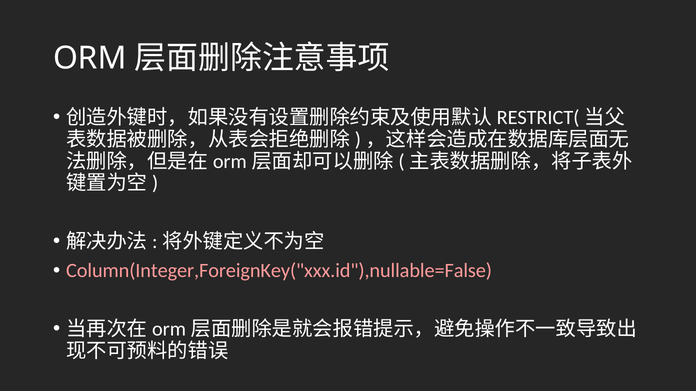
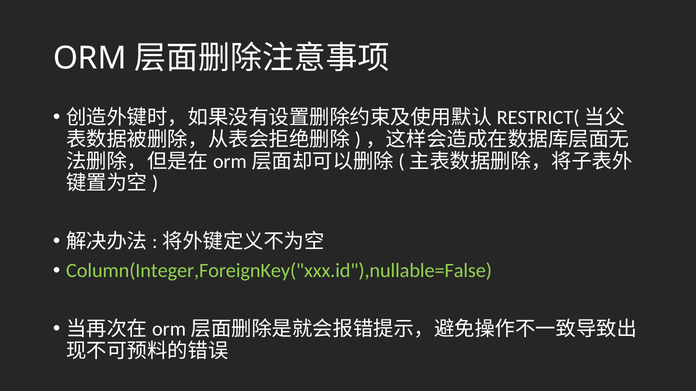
Column(Integer,ForeignKey("xxx.id"),nullable=False colour: pink -> light green (279, 271)
